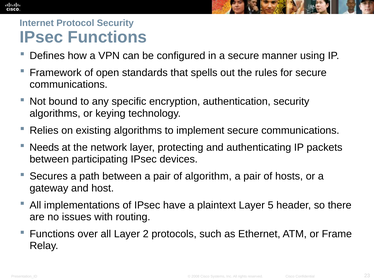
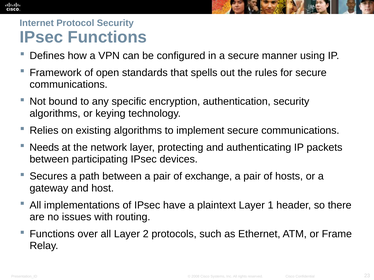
algorithm: algorithm -> exchange (208, 177)
5: 5 -> 1 (271, 205)
